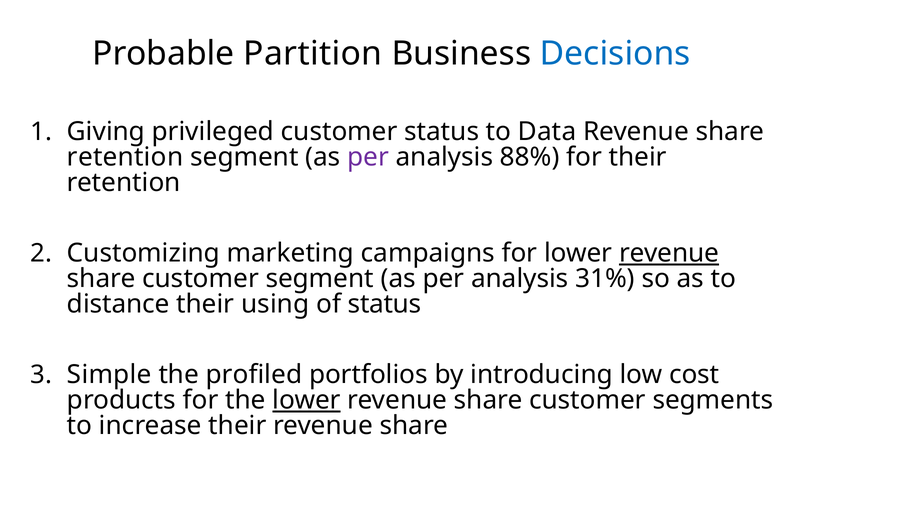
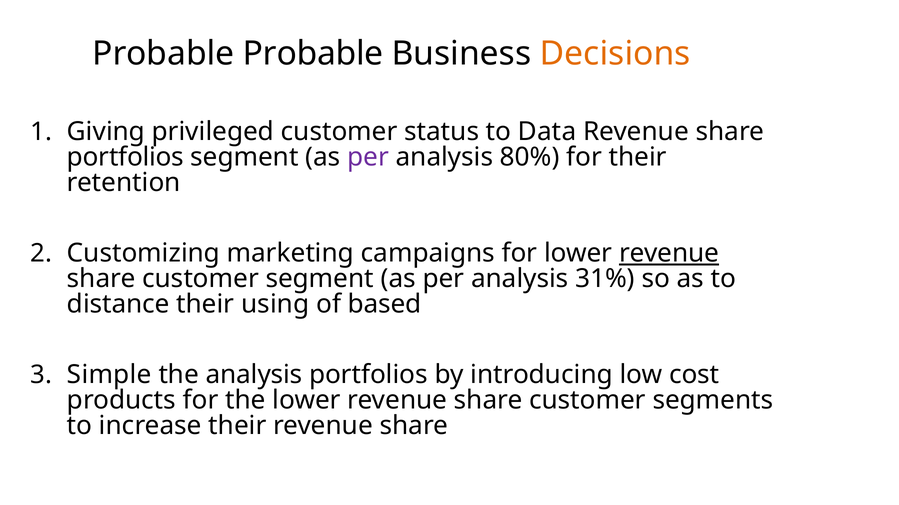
Probable Partition: Partition -> Probable (313, 54)
Decisions colour: blue -> orange (615, 54)
retention: retention -> portfolios (125, 157)
88%: 88% -> 80% (530, 157)
of status: status -> based (385, 305)
the profiled: profiled -> analysis (254, 375)
lower underline: present -> none (307, 401)
